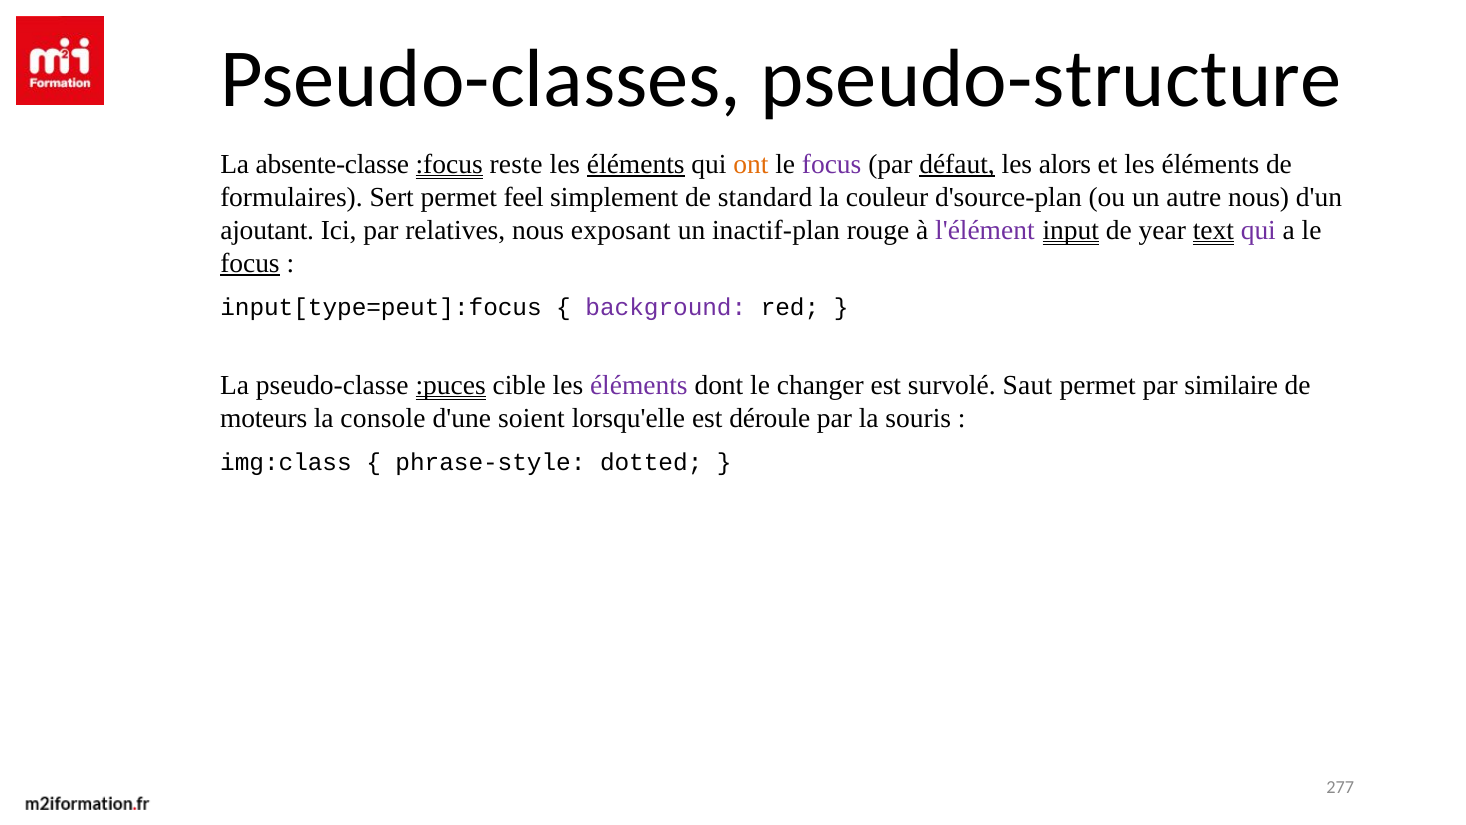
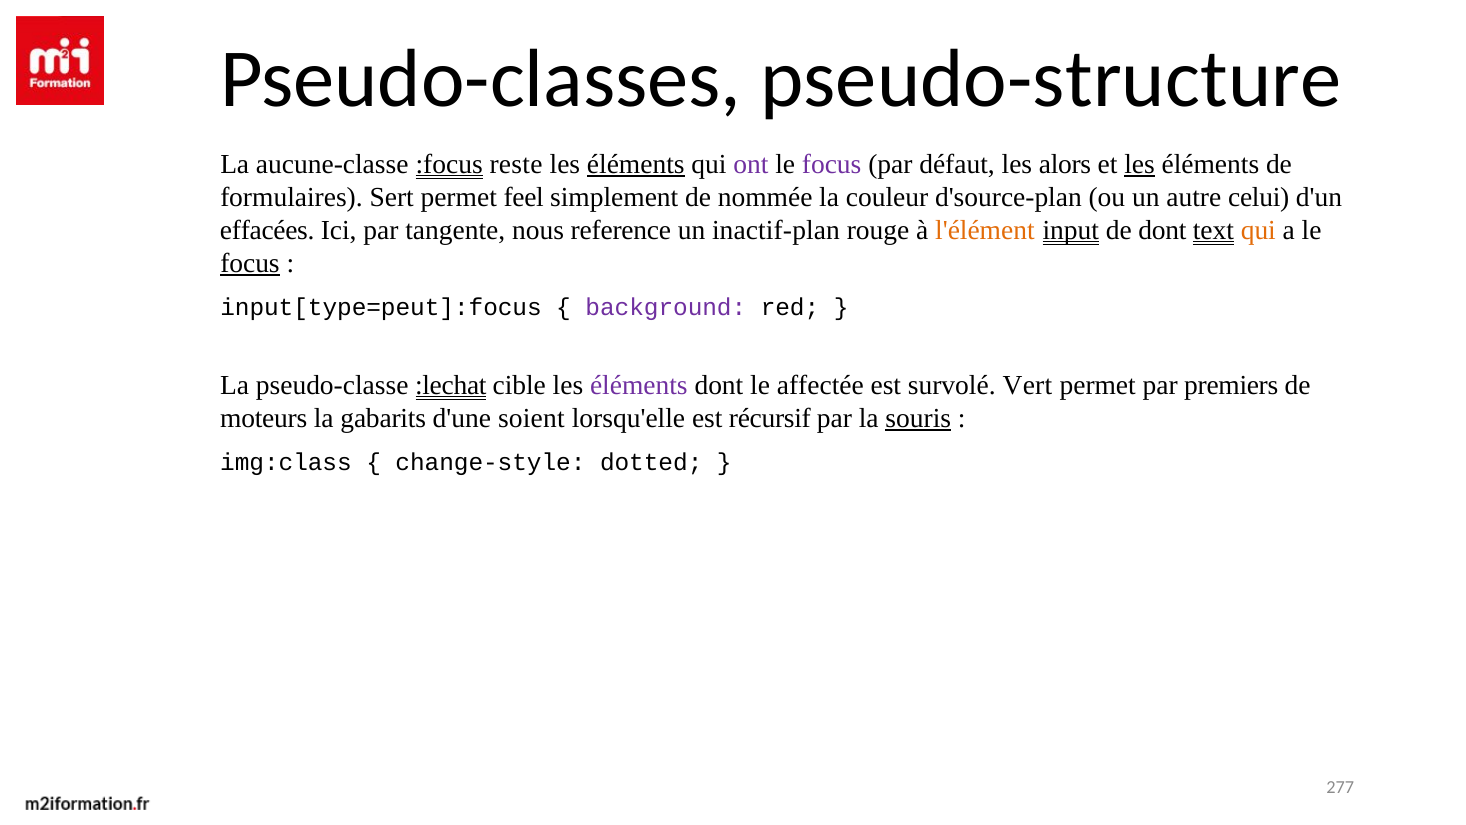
absente-classe: absente-classe -> aucune-classe (332, 164)
ont colour: orange -> purple (751, 164)
défaut underline: present -> none (957, 164)
les underline: none -> present (1140, 164)
standard: standard -> nommée (765, 197)
autre nous: nous -> celui (1259, 197)
ajoutant: ajoutant -> effacées (267, 230)
relatives: relatives -> tangente (455, 230)
exposant: exposant -> reference (621, 230)
l'élément colour: purple -> orange (985, 230)
de year: year -> dont (1162, 230)
qui colour: purple -> orange (1258, 230)
:puces: :puces -> :lechat (451, 385)
changer: changer -> affectée (820, 385)
Saut: Saut -> Vert (1027, 385)
similaire: similaire -> premiers (1231, 385)
console: console -> gabarits (383, 418)
déroule: déroule -> récursif (770, 418)
souris underline: none -> present (918, 418)
phrase-style: phrase-style -> change-style (490, 463)
